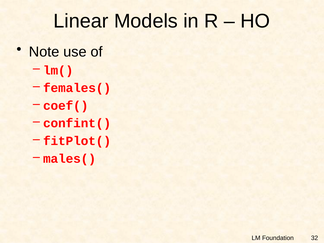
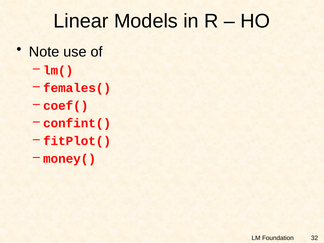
males(: males( -> money( (69, 159)
